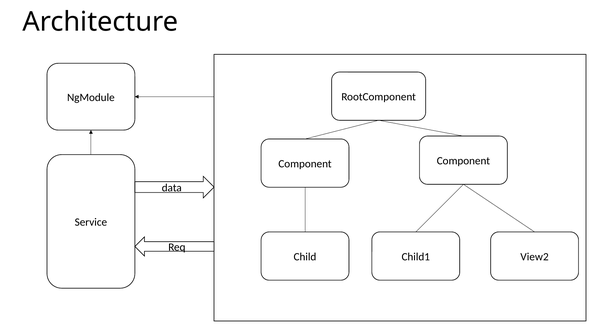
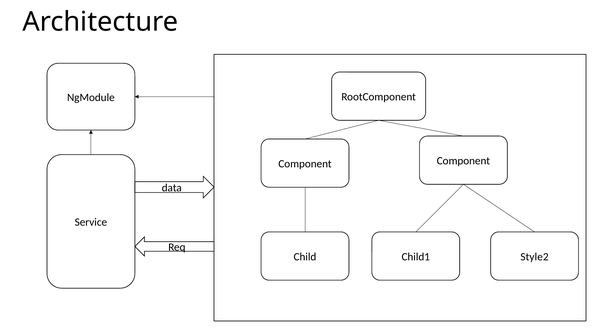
View2: View2 -> Style2 (534, 257)
